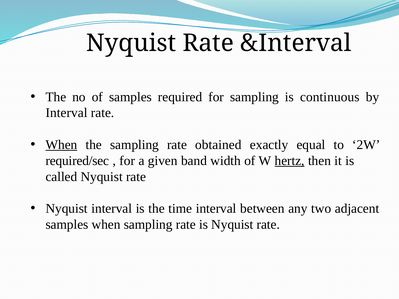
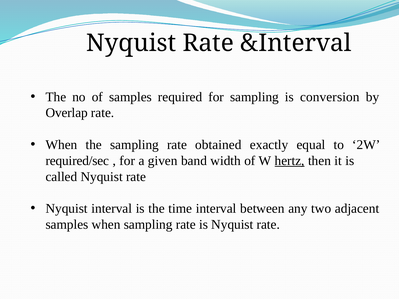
continuous: continuous -> conversion (330, 97)
Interval: Interval -> Overlap (67, 113)
When underline: present -> none (61, 145)
